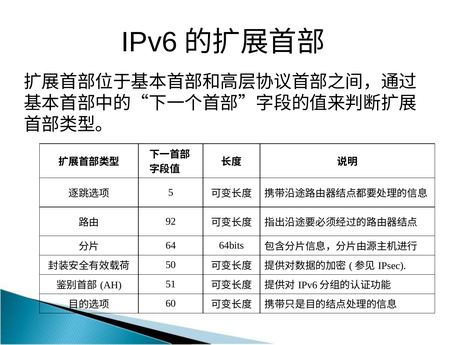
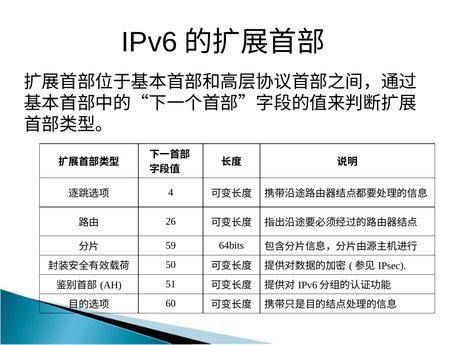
5: 5 -> 4 (171, 192)
92: 92 -> 26 (171, 221)
64: 64 -> 59 (171, 246)
